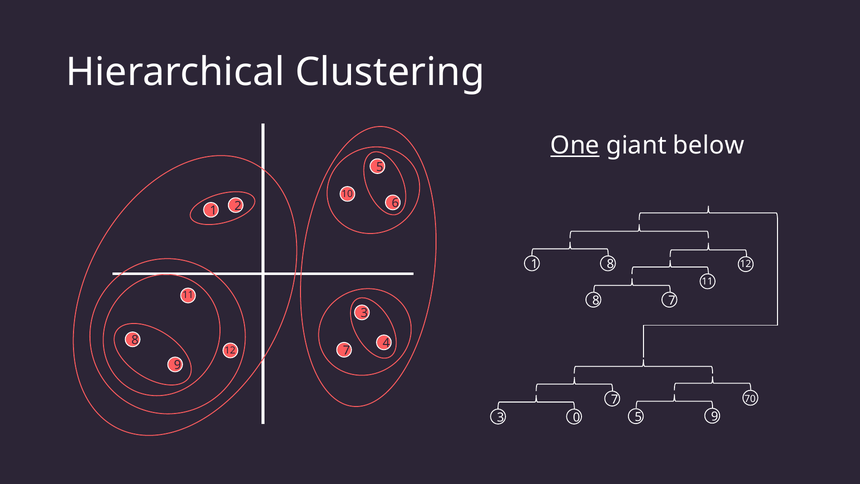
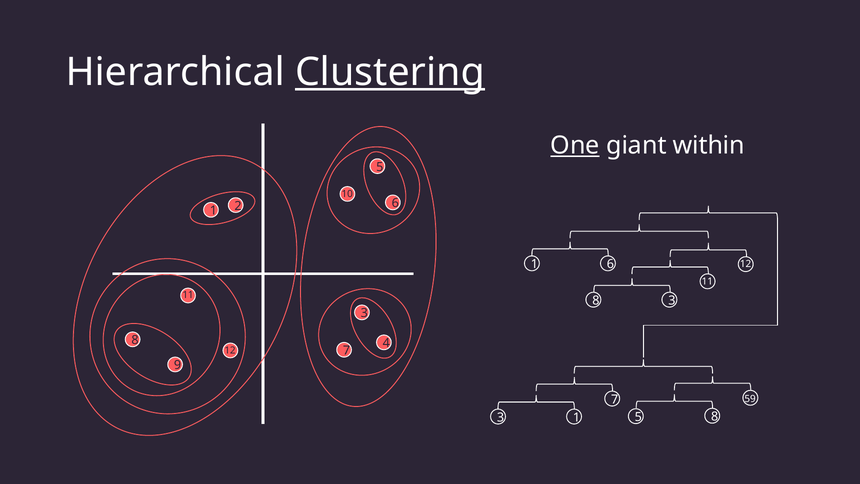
Clustering underline: none -> present (390, 72)
below: below -> within (709, 145)
8: 8 -> 6 (610, 264)
8 7: 7 -> 3 (672, 300)
70: 70 -> 59 (750, 399)
3 0: 0 -> 1 (577, 417)
5 9: 9 -> 8 (715, 416)
